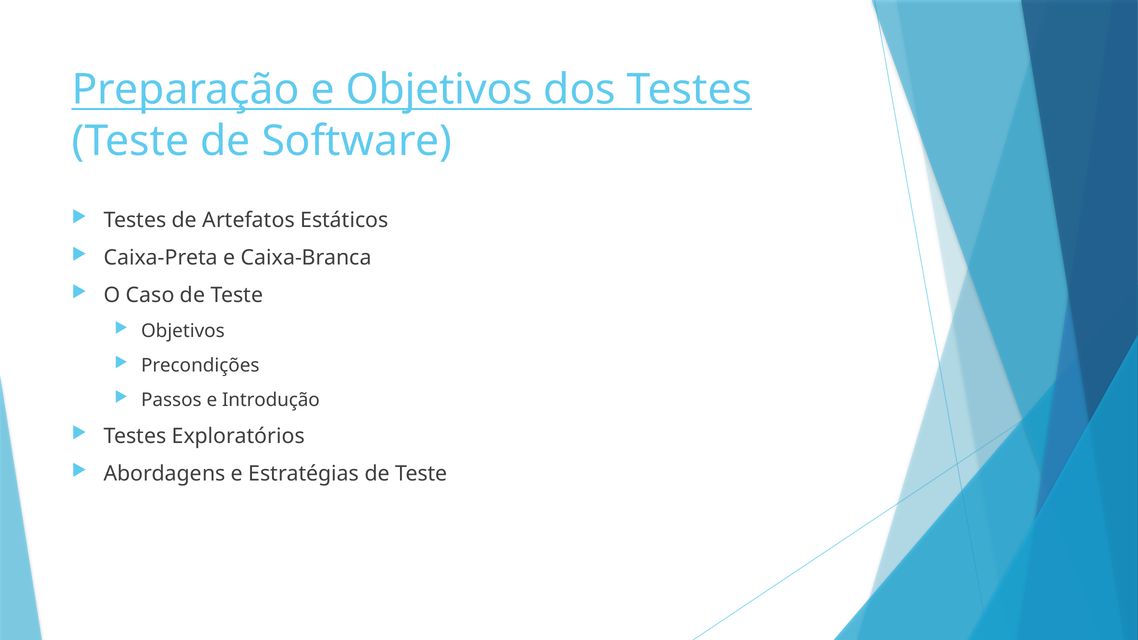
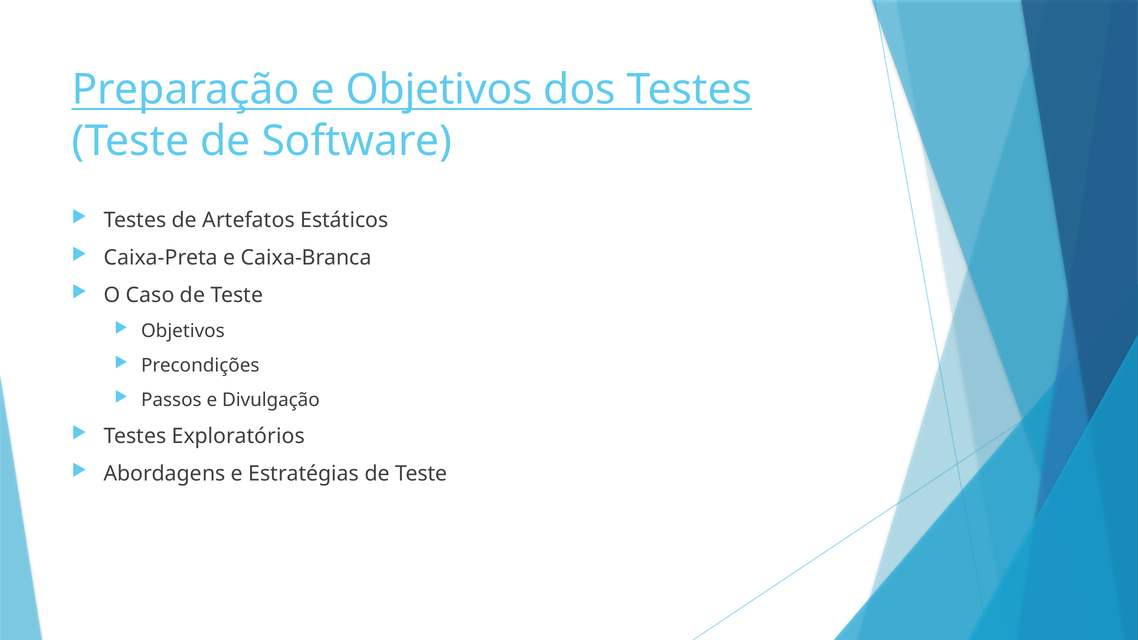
Introdução: Introdução -> Divulgação (271, 400)
